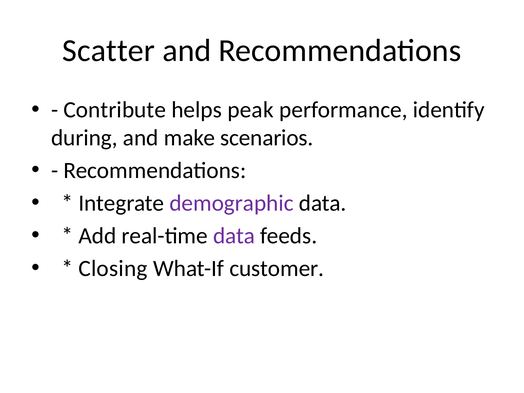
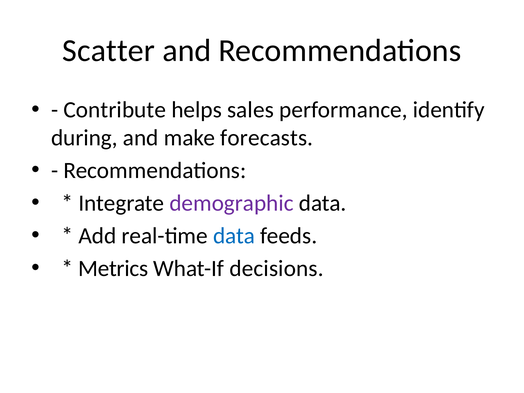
peak: peak -> sales (251, 110)
scenarios: scenarios -> forecasts (267, 138)
data colour: purple -> blue (234, 236)
Closing: Closing -> Metrics (113, 268)
customer: customer -> decisions (277, 268)
